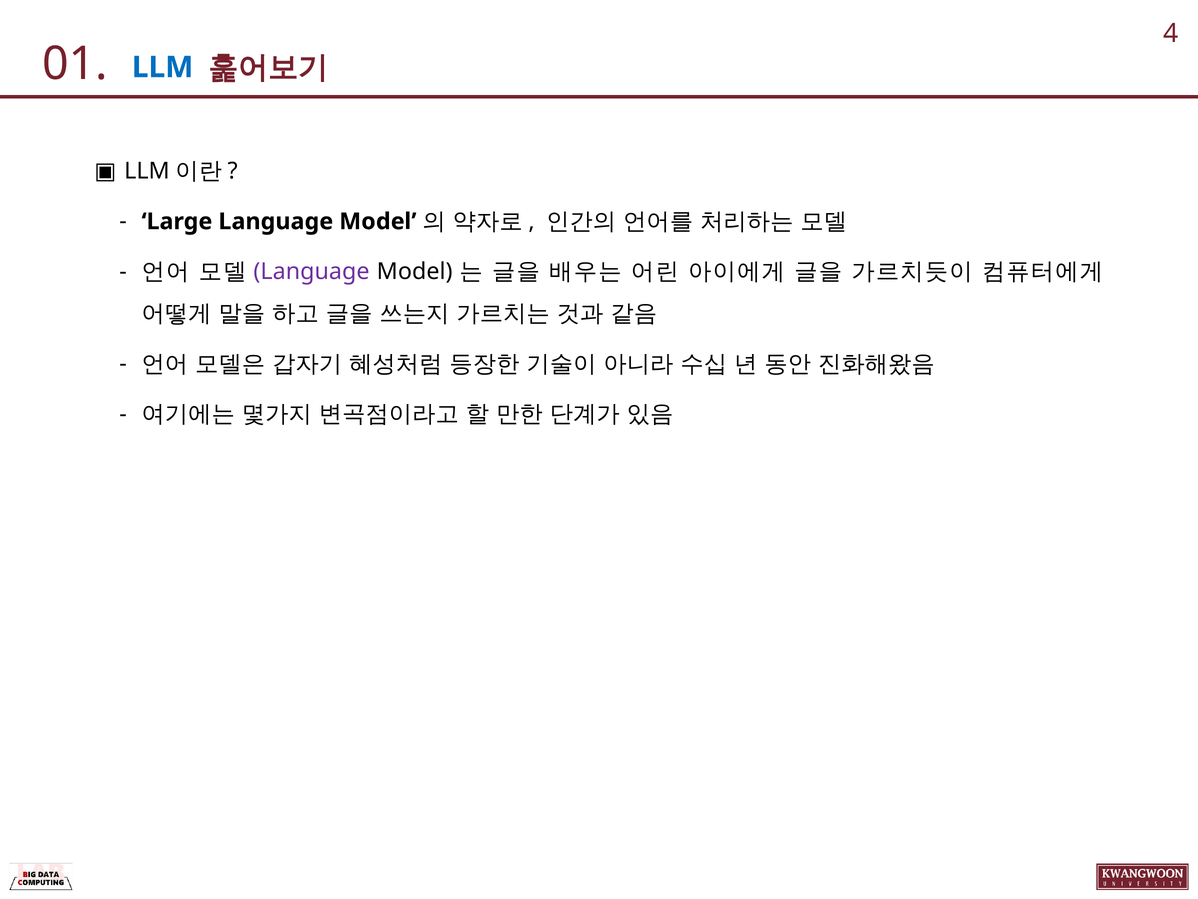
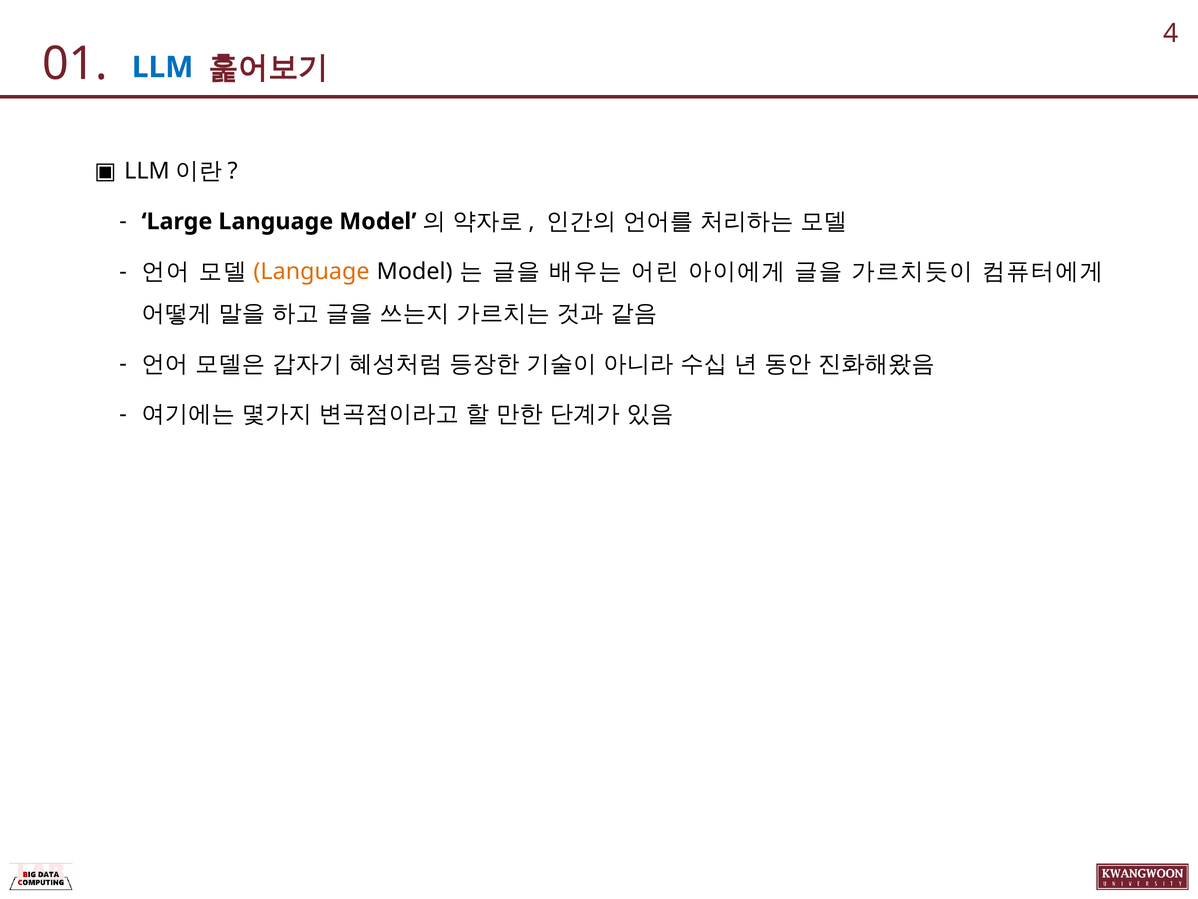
Language colour: purple -> orange (311, 272)
